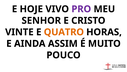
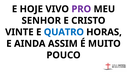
QUATRO colour: orange -> blue (64, 32)
